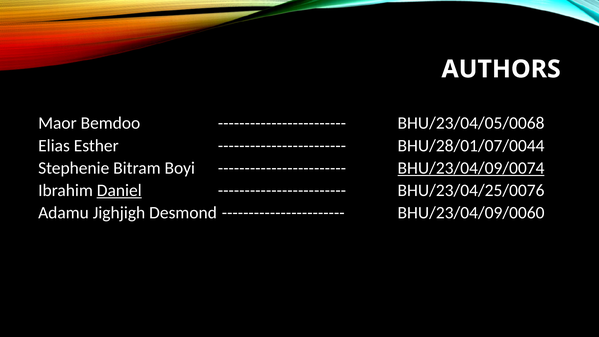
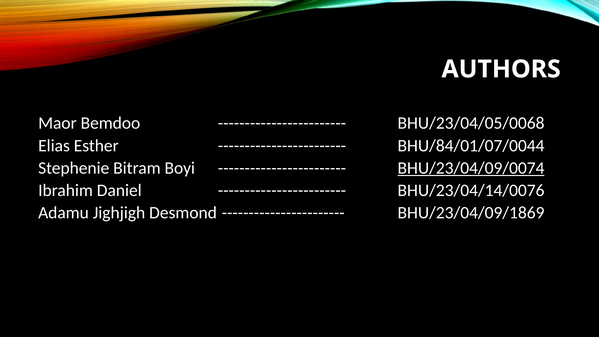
BHU/28/01/07/0044: BHU/28/01/07/0044 -> BHU/84/01/07/0044 (471, 146)
Daniel underline: present -> none (119, 190)
BHU/23/04/25/0076: BHU/23/04/25/0076 -> BHU/23/04/14/0076 (471, 190)
BHU/23/04/09/0060: BHU/23/04/09/0060 -> BHU/23/04/09/1869 (471, 213)
